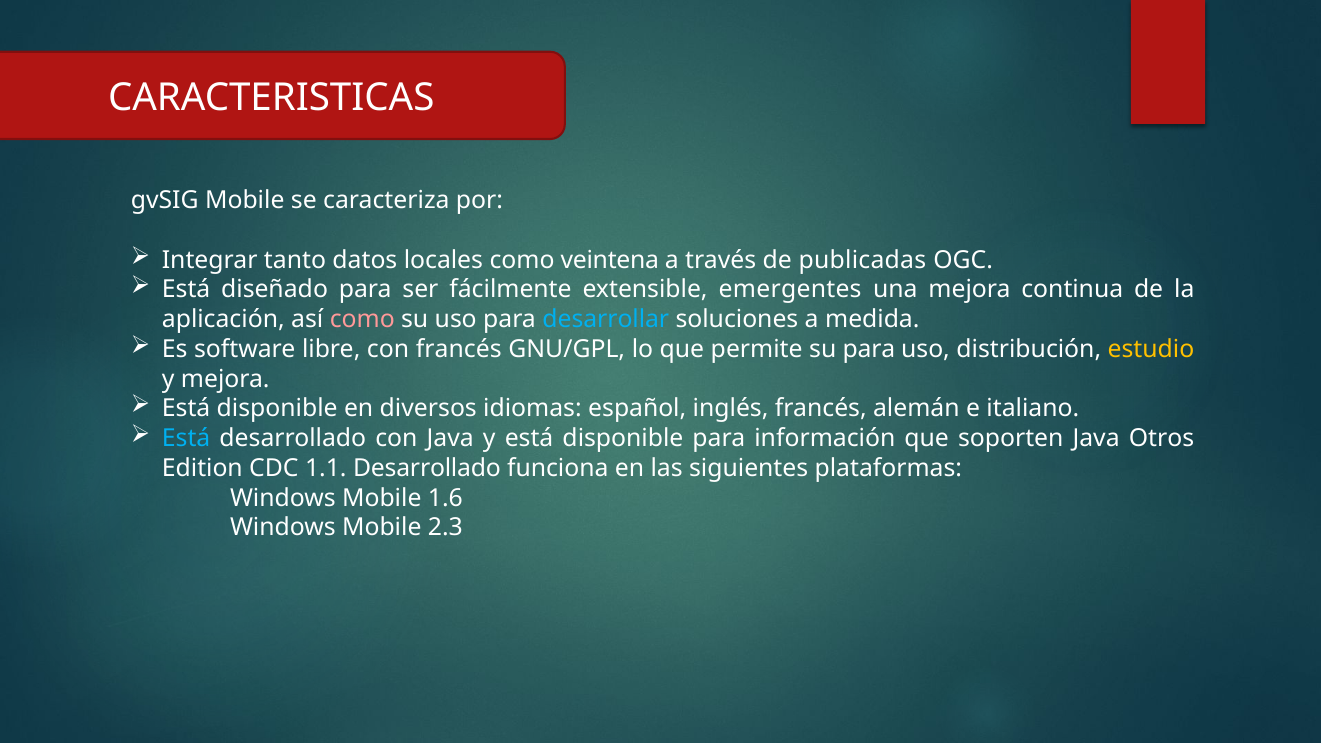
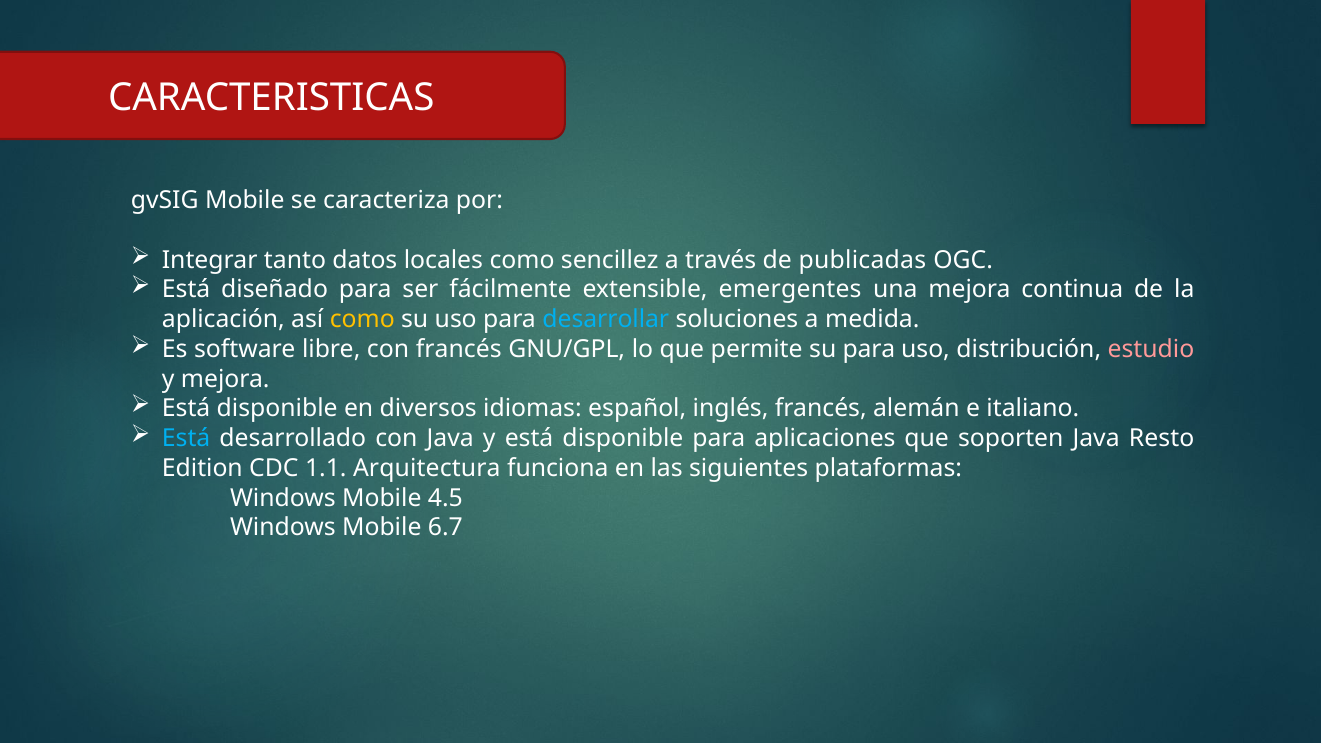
veintena: veintena -> sencillez (610, 260)
como colour: pink -> yellow (362, 320)
estudio colour: yellow -> pink (1151, 349)
información: información -> aplicaciones (825, 438)
Otros: Otros -> Resto (1162, 438)
1.1 Desarrollado: Desarrollado -> Arquitectura (427, 468)
1.6: 1.6 -> 4.5 (445, 498)
2.3: 2.3 -> 6.7 (445, 528)
